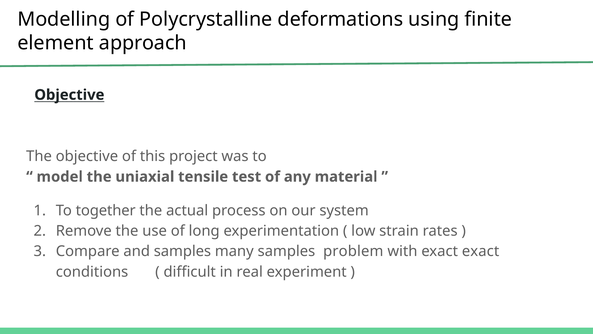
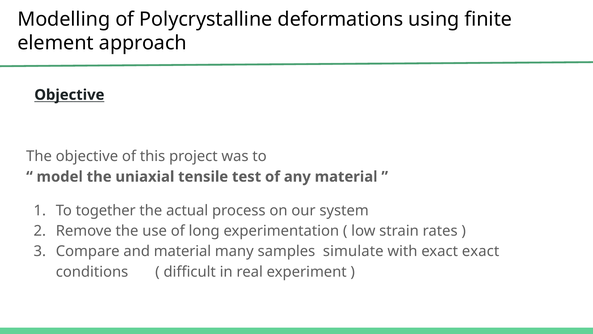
and samples: samples -> material (182, 251)
problem: problem -> simulate (353, 251)
